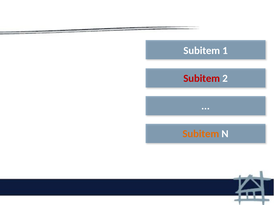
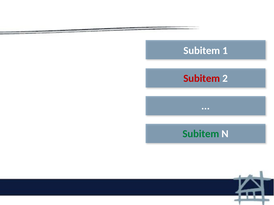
Subitem colour: orange -> green (201, 134)
